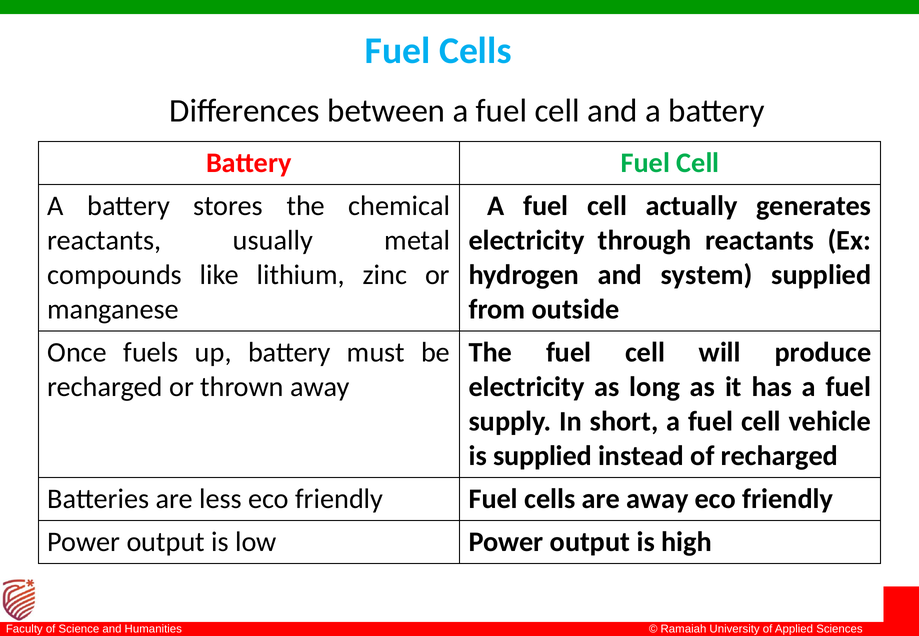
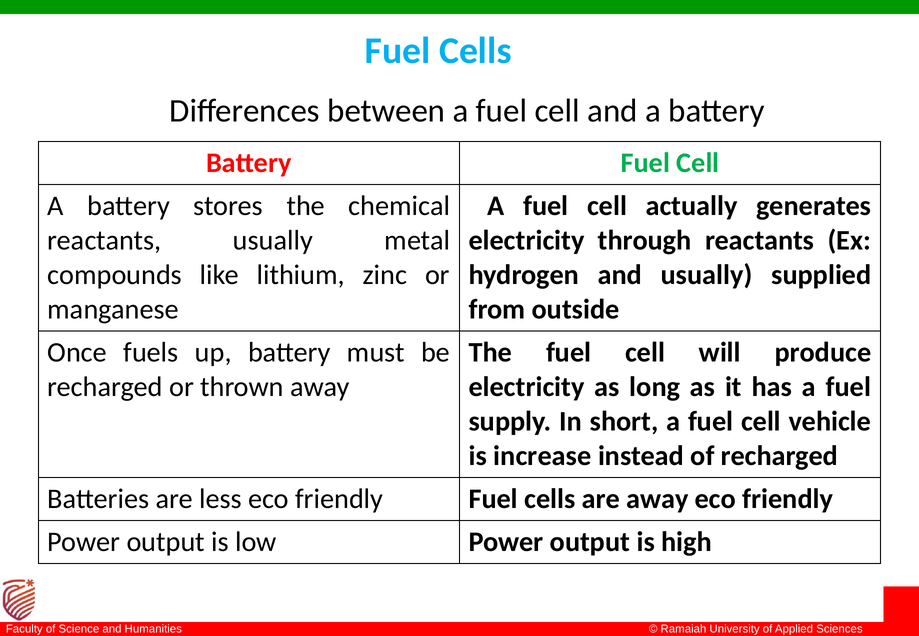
and system: system -> usually (707, 275)
is supplied: supplied -> increase (542, 456)
